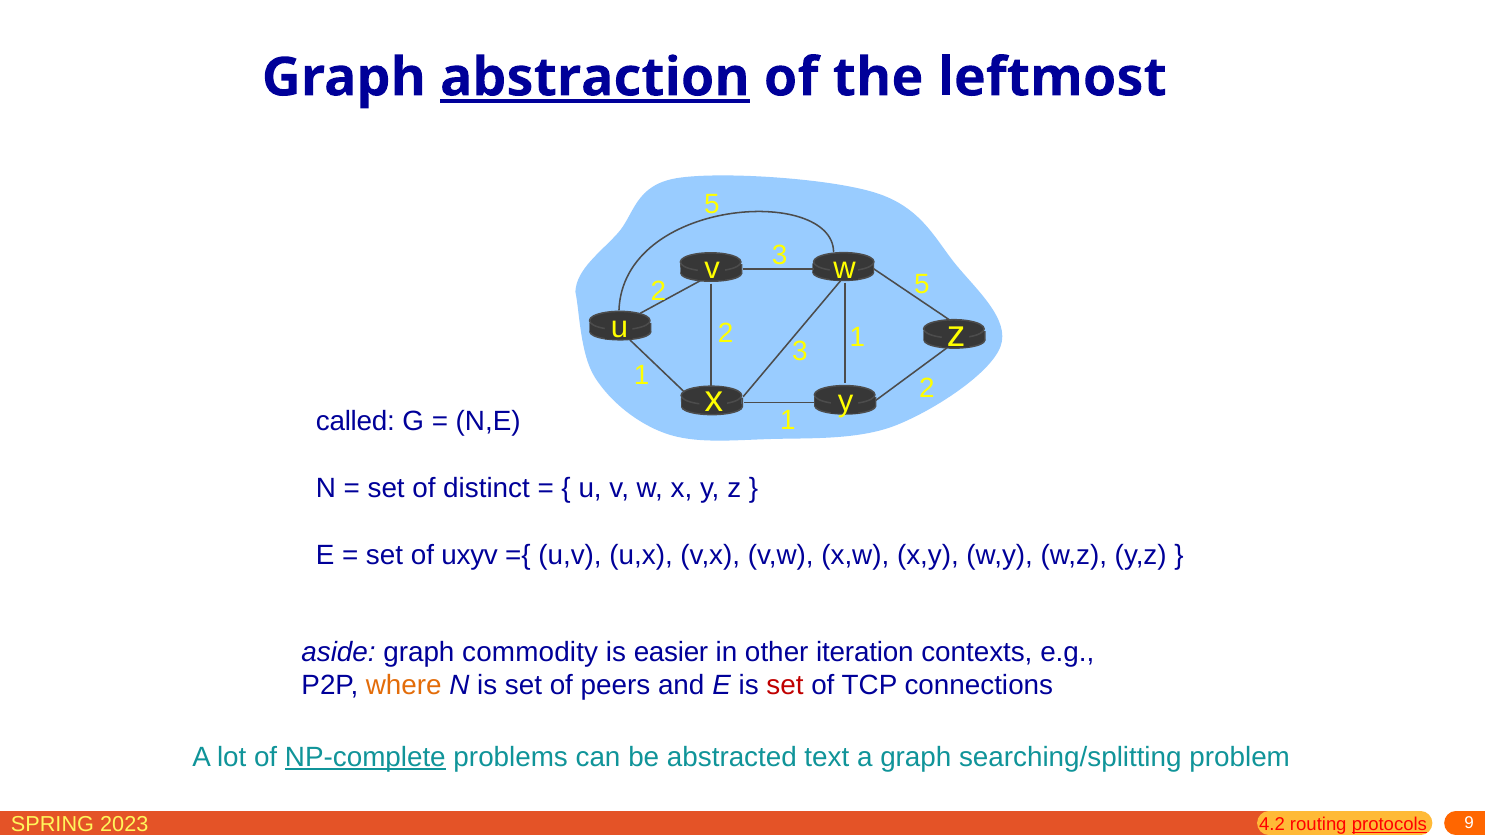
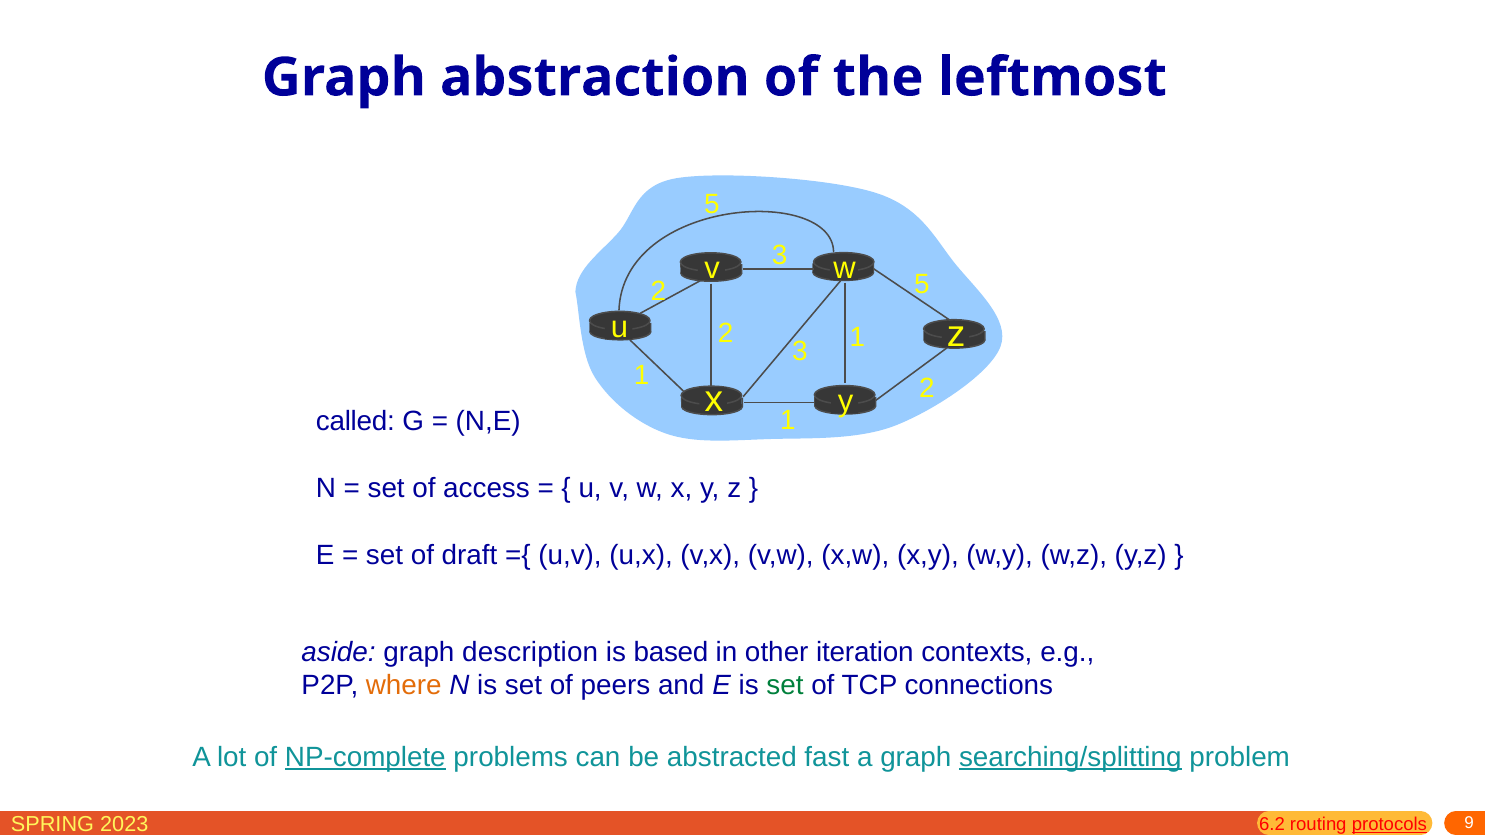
abstraction underline: present -> none (595, 78)
distinct: distinct -> access (487, 488)
uxyv: uxyv -> draft (470, 555)
commodity: commodity -> description (530, 652)
easier: easier -> based (671, 652)
set colour: red -> green (785, 686)
text: text -> fast (827, 757)
searching/splitting underline: none -> present (1070, 757)
4.2: 4.2 -> 6.2 (1272, 825)
